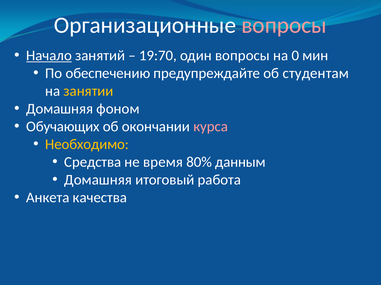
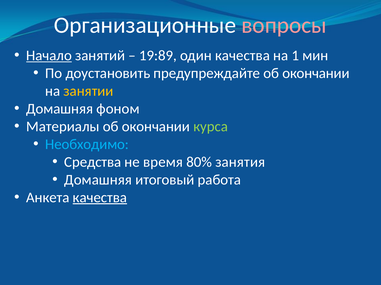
19:70: 19:70 -> 19:89 (158, 56)
один вопросы: вопросы -> качества (242, 56)
0: 0 -> 1 (295, 56)
обеспечению: обеспечению -> доустановить (108, 73)
предупреждайте об студентам: студентам -> окончании (316, 73)
Обучающих: Обучающих -> Материалы (63, 127)
курса colour: pink -> light green (211, 127)
Необходимо colour: yellow -> light blue (87, 145)
данным: данным -> занятия (240, 162)
качества underline: none -> present (100, 198)
